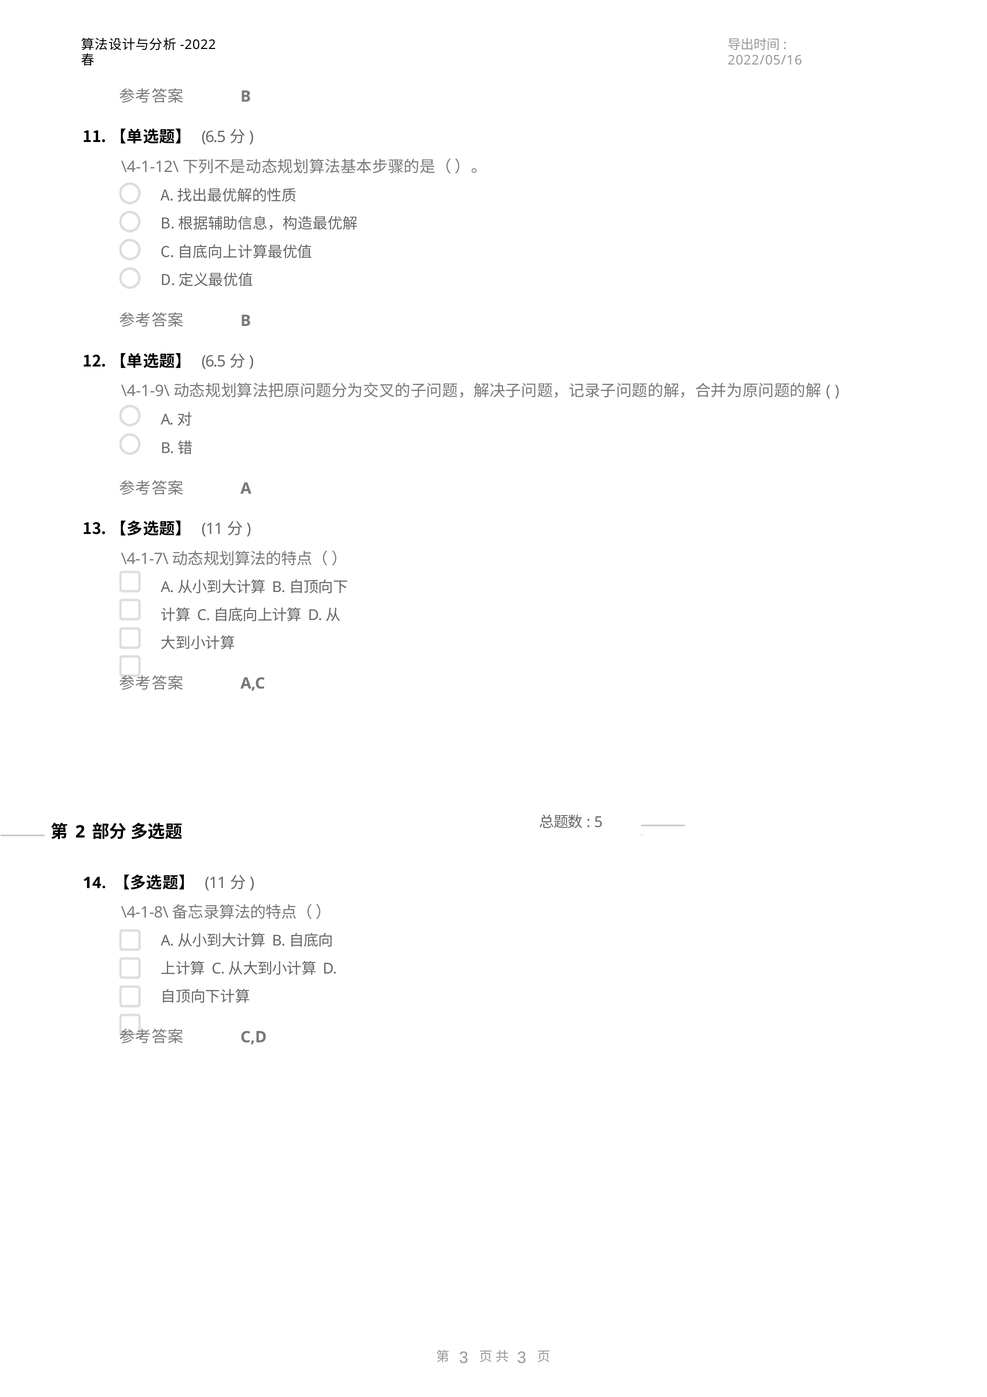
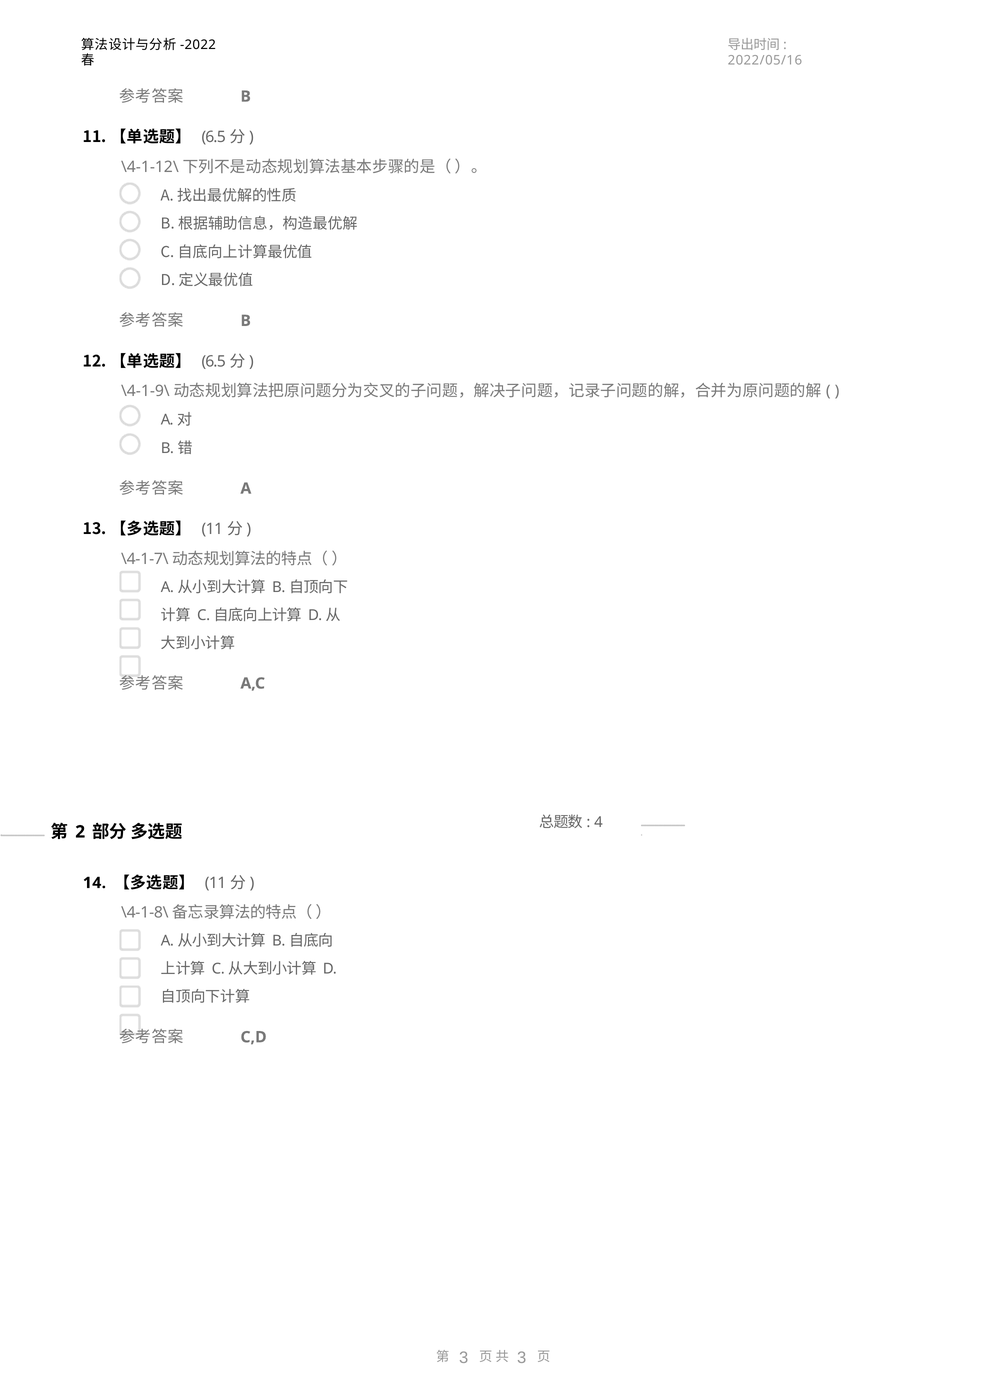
5: 5 -> 4 (598, 822)
